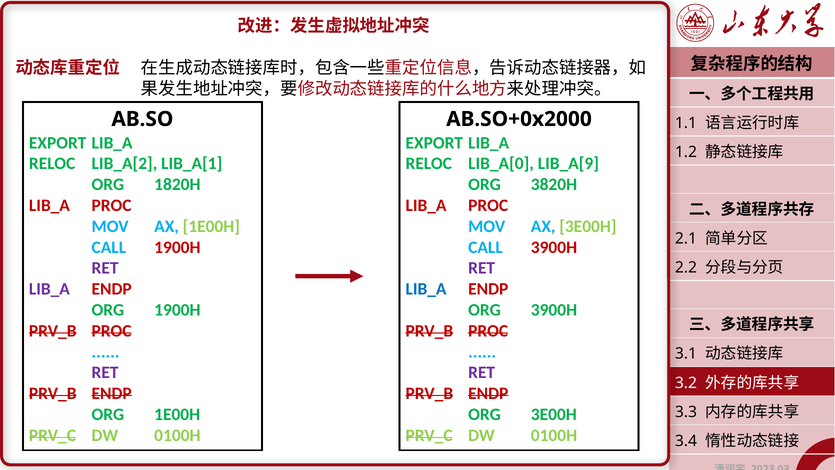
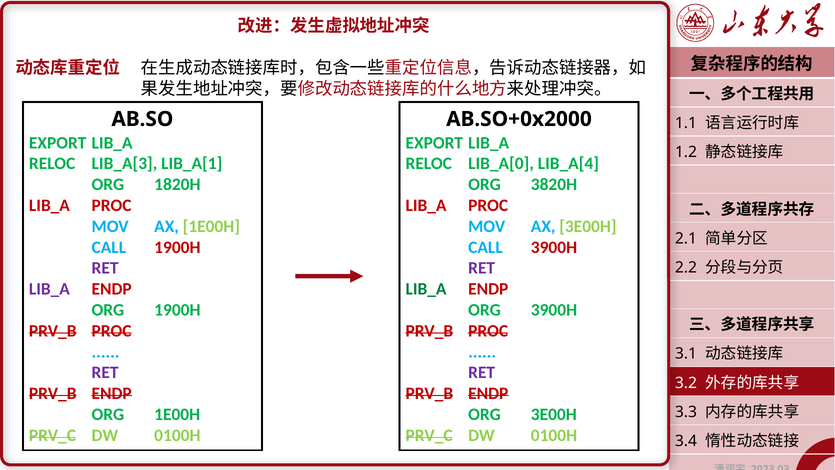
LIB_A[2: LIB_A[2 -> LIB_A[3 (124, 164)
LIB_A[9: LIB_A[9 -> LIB_A[4 (568, 164)
LIB_A colour: blue -> green (426, 289)
